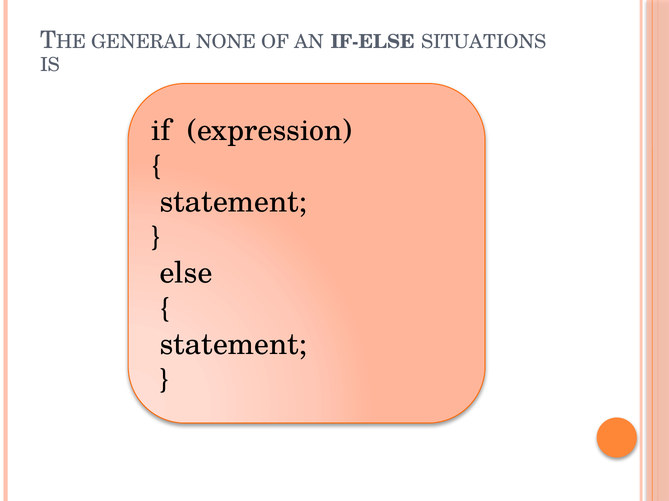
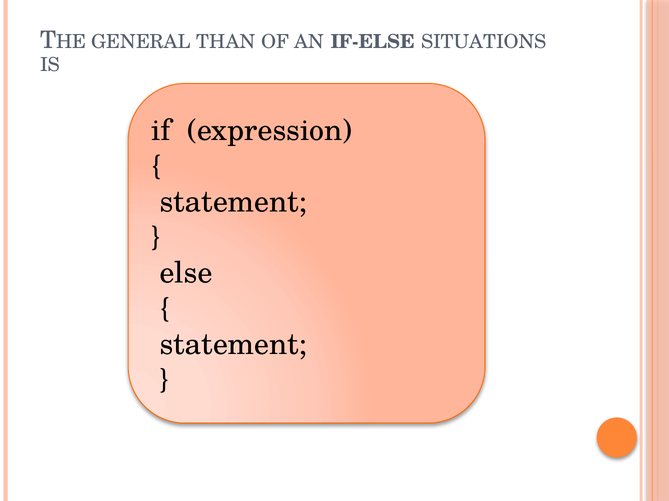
NONE: NONE -> THAN (226, 42)
